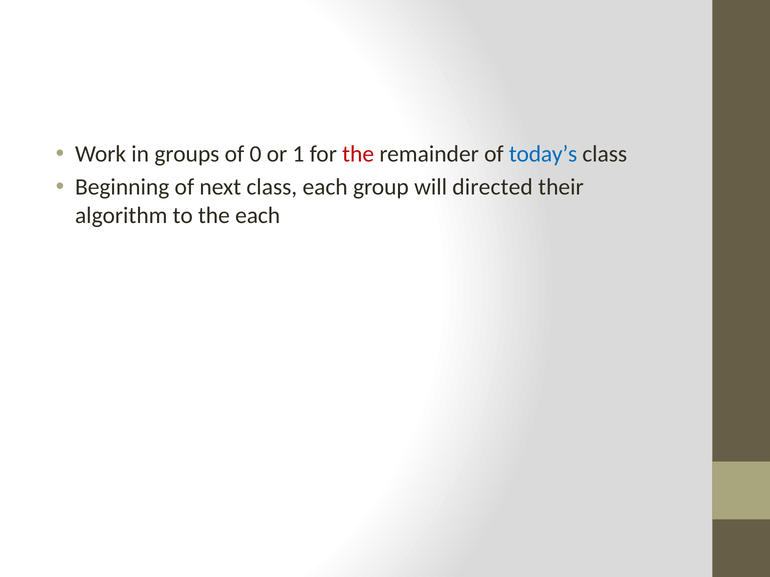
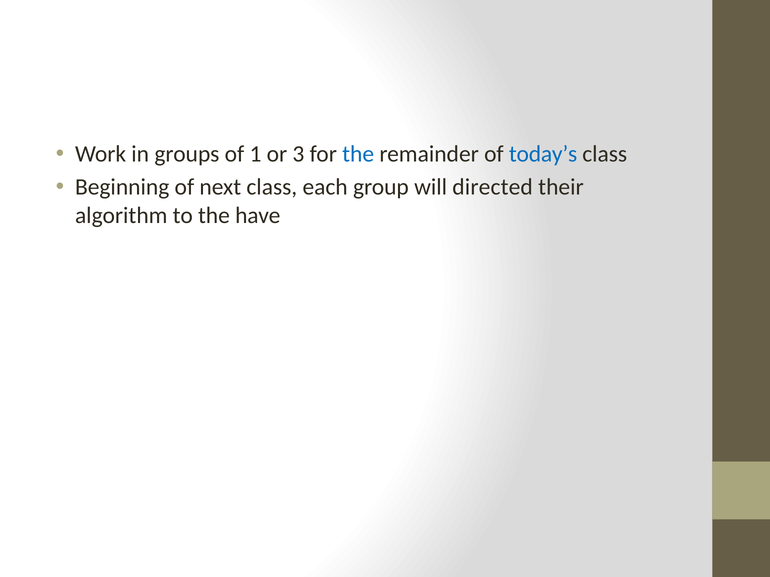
0: 0 -> 1 (256, 154)
1: 1 -> 3 (298, 154)
the colour: red -> blue (358, 154)
the each: each -> have (258, 216)
